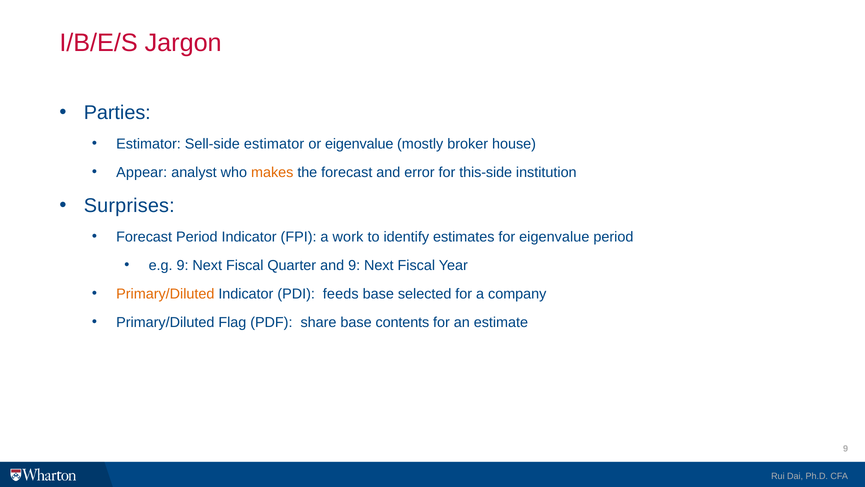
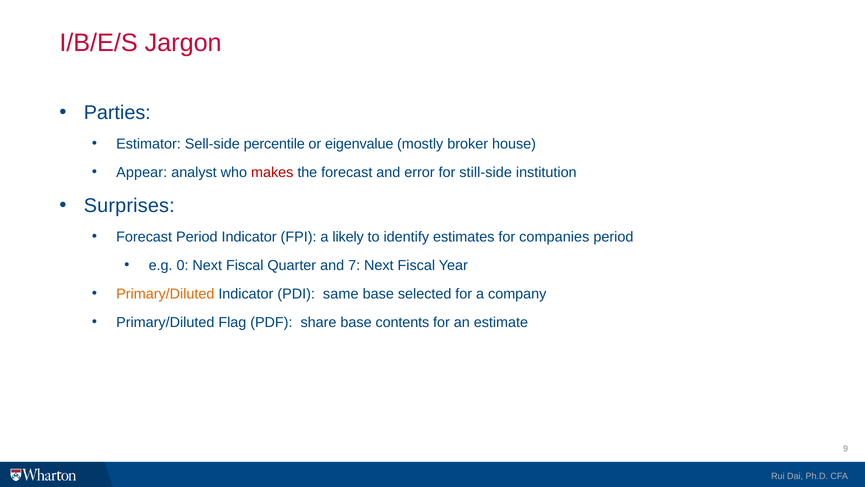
Sell-side estimator: estimator -> percentile (274, 144)
makes colour: orange -> red (272, 172)
this-side: this-side -> still-side (486, 172)
work: work -> likely (348, 237)
for eigenvalue: eigenvalue -> companies (554, 237)
e.g 9: 9 -> 0 (183, 265)
and 9: 9 -> 7 (354, 265)
feeds: feeds -> same (341, 294)
